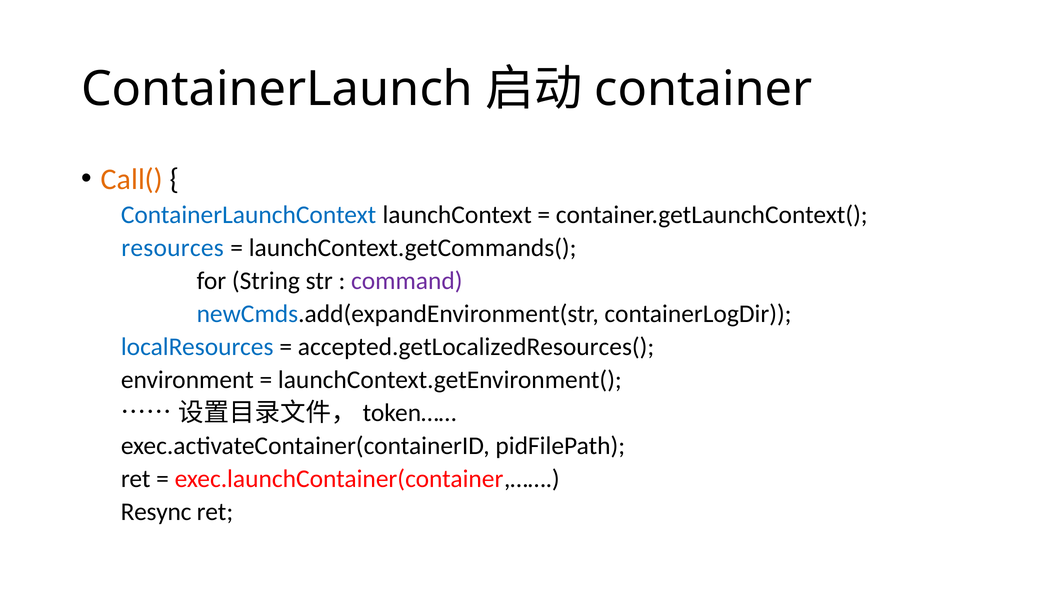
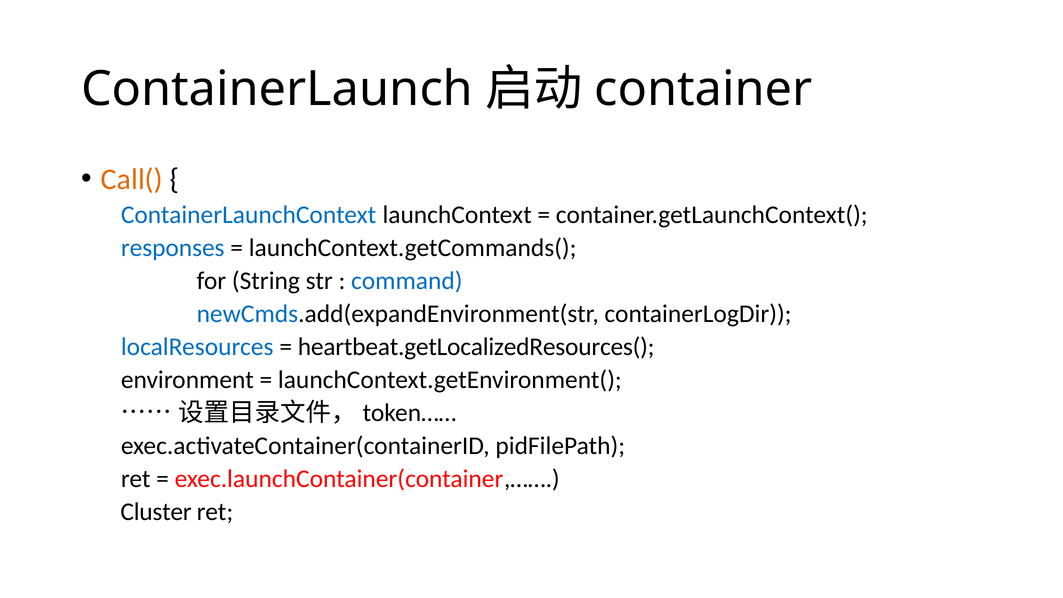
resources: resources -> responses (173, 248)
command colour: purple -> blue (407, 281)
accepted.getLocalizedResources(: accepted.getLocalizedResources( -> heartbeat.getLocalizedResources( (476, 347)
Resync: Resync -> Cluster (156, 512)
